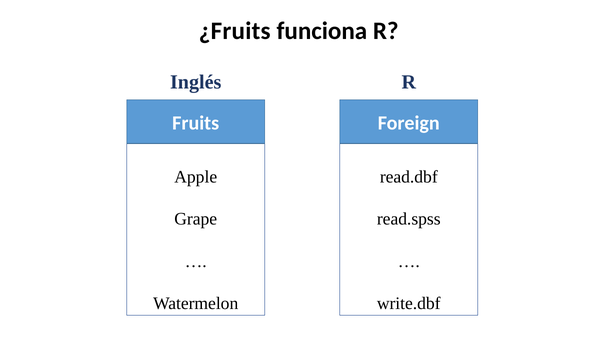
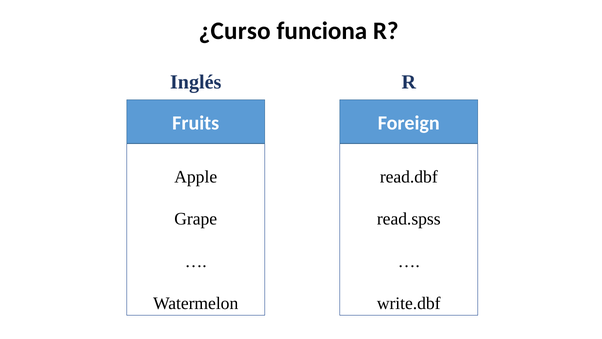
¿Fruits: ¿Fruits -> ¿Curso (235, 31)
